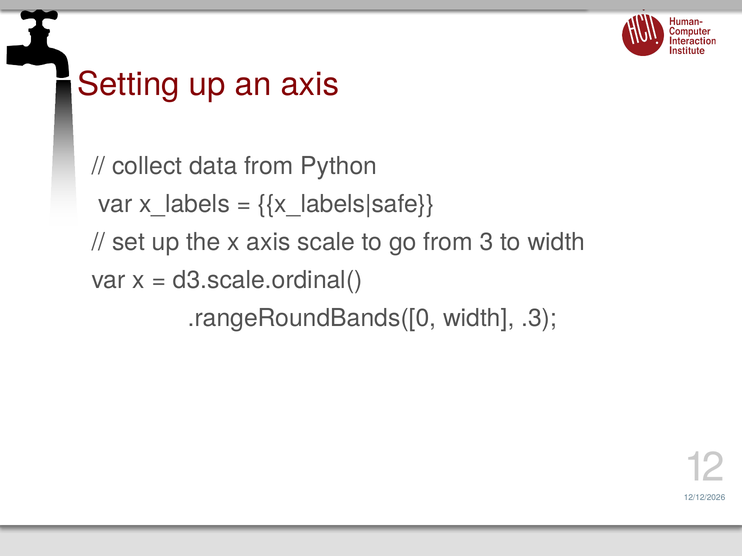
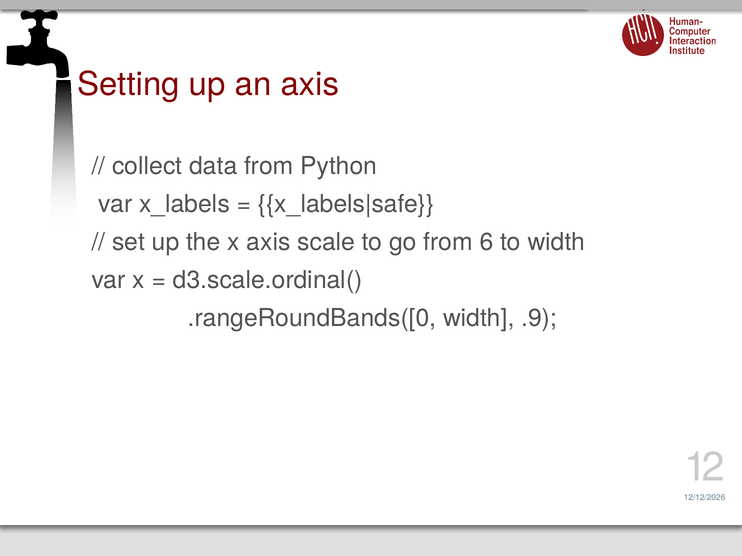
3: 3 -> 6 (486, 242)
.3: .3 -> .9 (539, 318)
